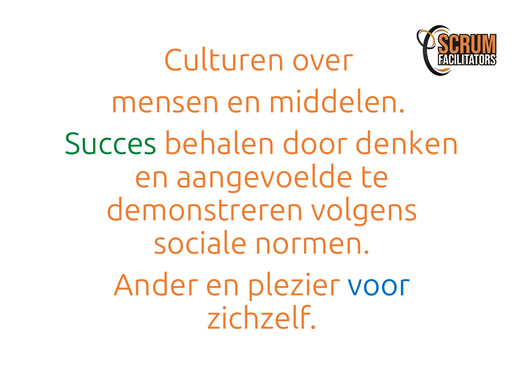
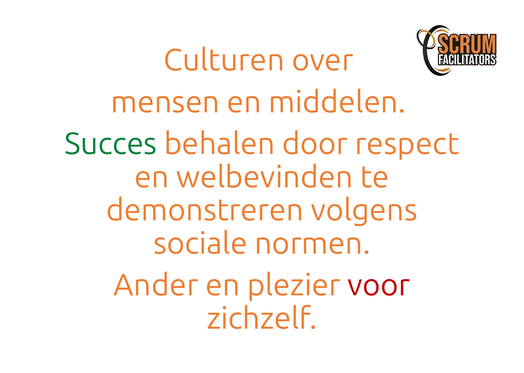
denken: denken -> respect (407, 144)
aangevoelde: aangevoelde -> welbevinden (265, 178)
voor colour: blue -> red (379, 286)
